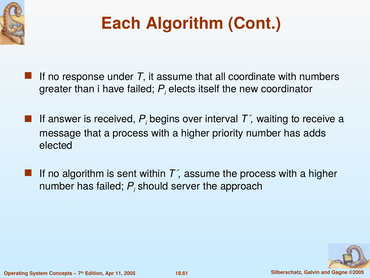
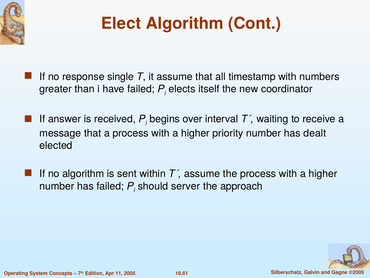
Each: Each -> Elect (121, 23)
under: under -> single (121, 77)
coordinate: coordinate -> timestamp (252, 77)
adds: adds -> dealt (315, 133)
